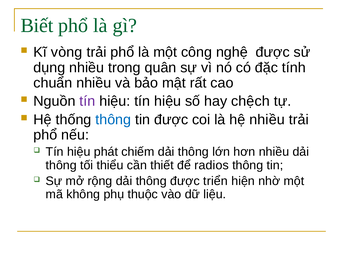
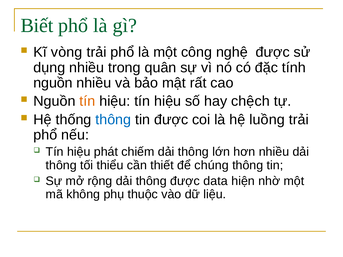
chuẩn: chuẩn -> nguồn (53, 83)
tín colour: purple -> orange (87, 101)
hệ nhiều: nhiều -> luồng (267, 120)
radios: radios -> chúng (212, 165)
triển: triển -> data (216, 181)
